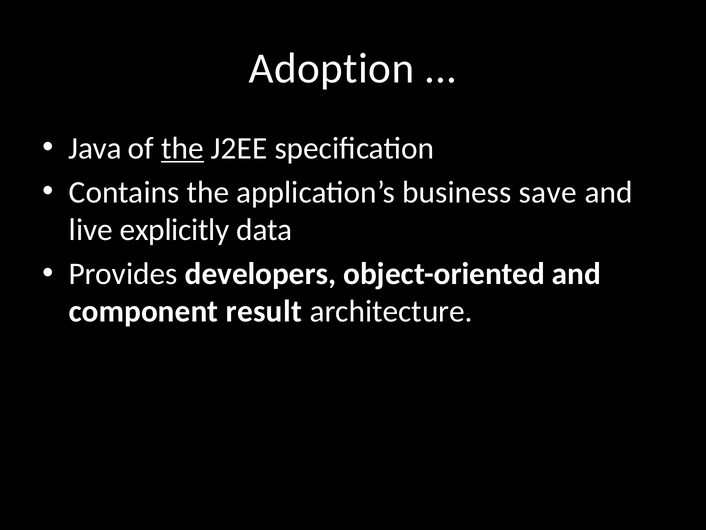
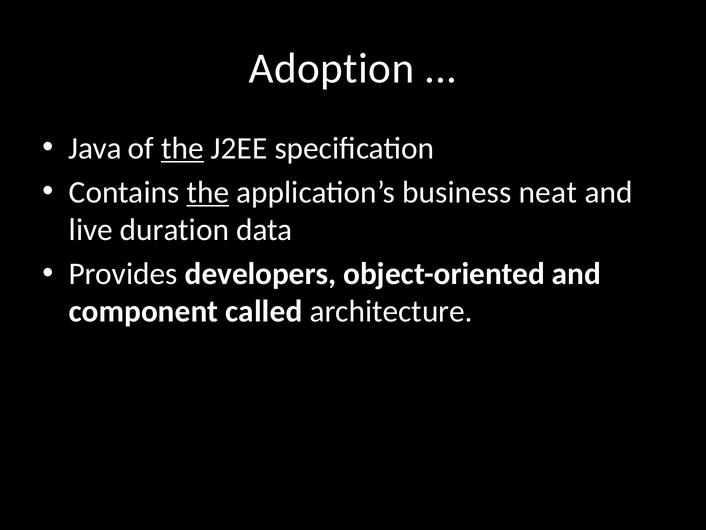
the underline: none -> present (208, 192)
save: save -> neat (548, 192)
explicitly: explicitly -> duration (174, 230)
result: result -> called (264, 311)
